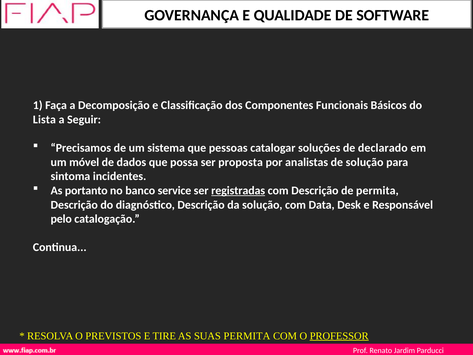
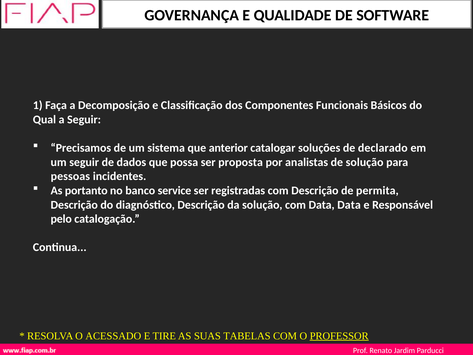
Lista: Lista -> Qual (44, 120)
pessoas: pessoas -> anterior (228, 148)
um móvel: móvel -> seguir (84, 162)
sintoma: sintoma -> pessoas (70, 176)
registradas underline: present -> none (238, 190)
Data Desk: Desk -> Data (349, 205)
PREVISTOS: PREVISTOS -> ACESSADO (113, 336)
SUAS PERMITA: PERMITA -> TABELAS (247, 336)
